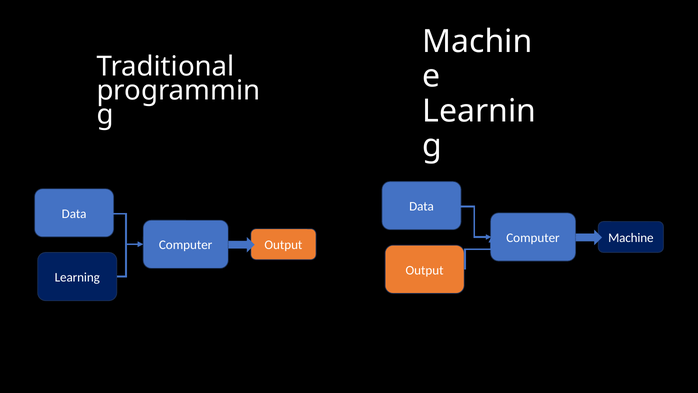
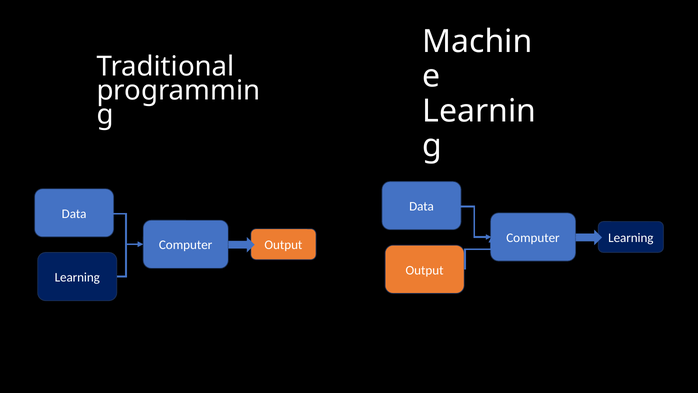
Computer Machine: Machine -> Learning (631, 238)
